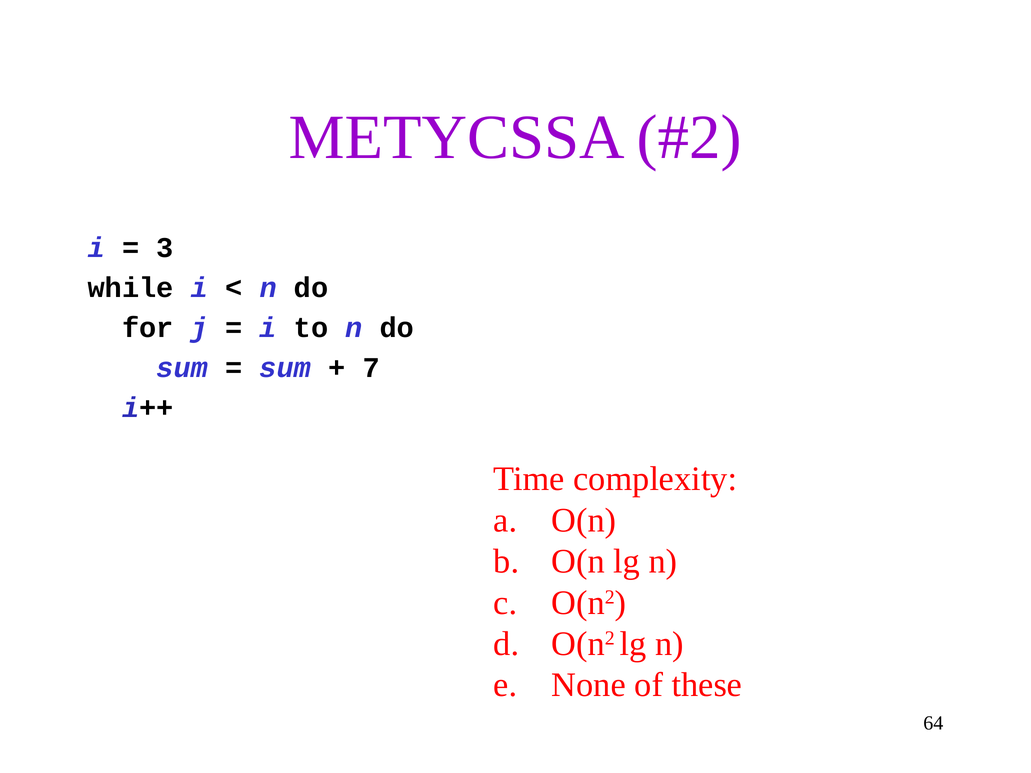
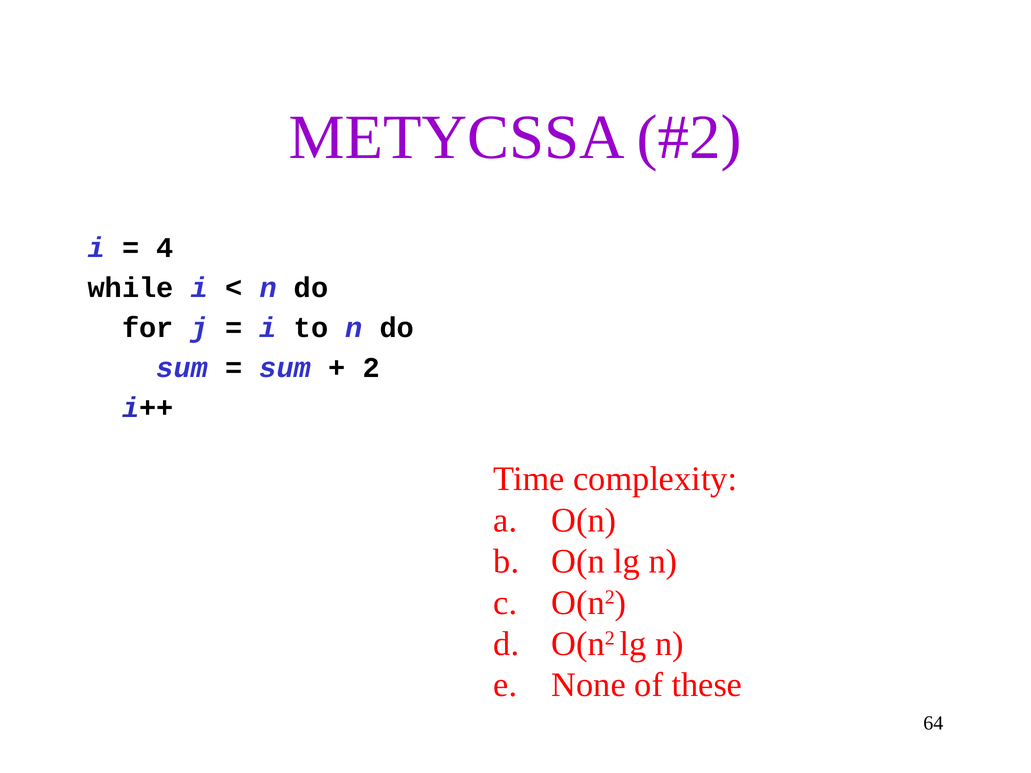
3: 3 -> 4 (165, 248)
7: 7 -> 2 (371, 368)
